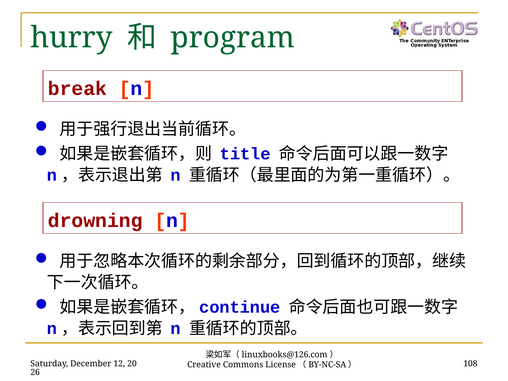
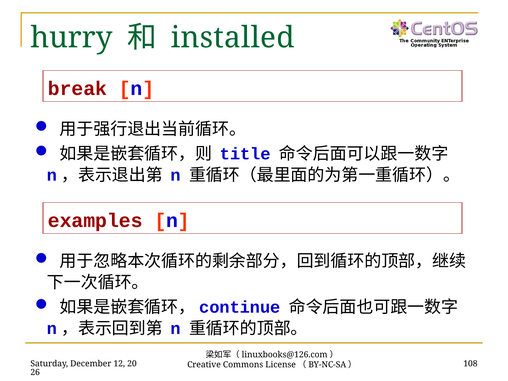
program: program -> installed (233, 38)
drowning: drowning -> examples (95, 221)
